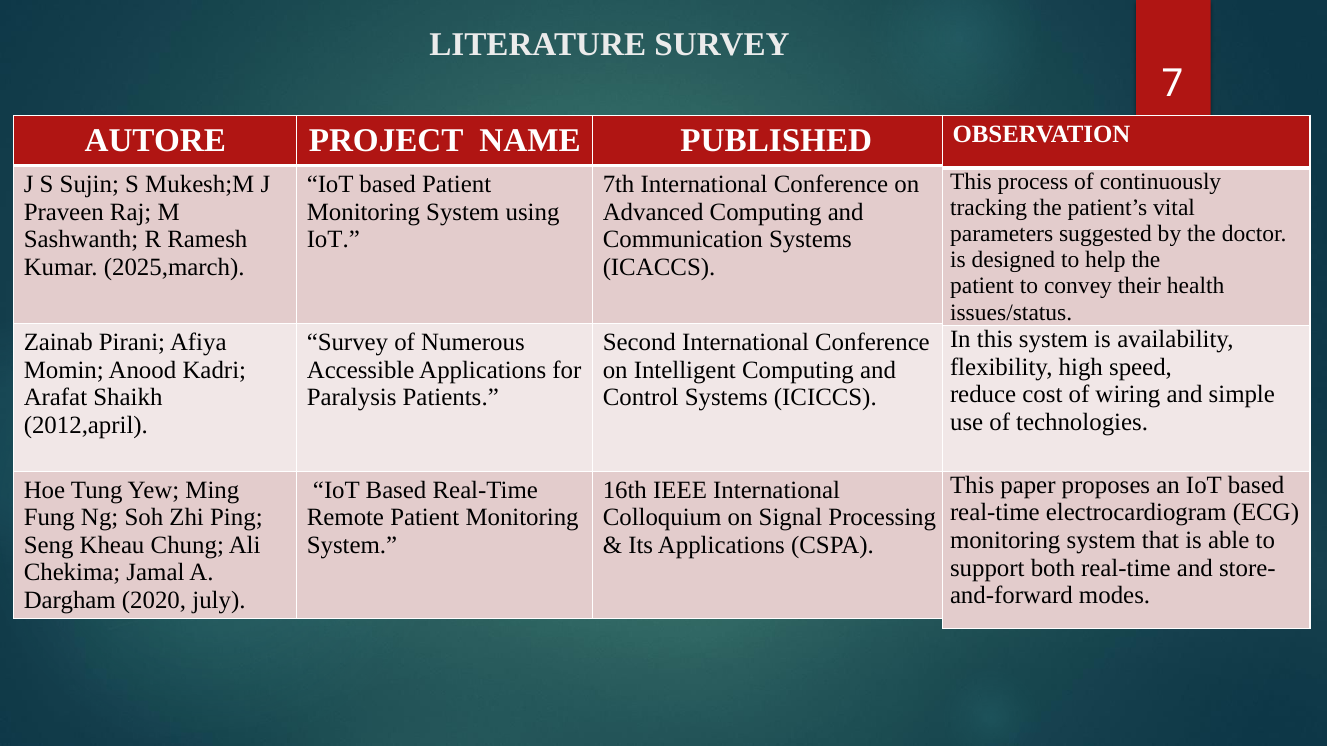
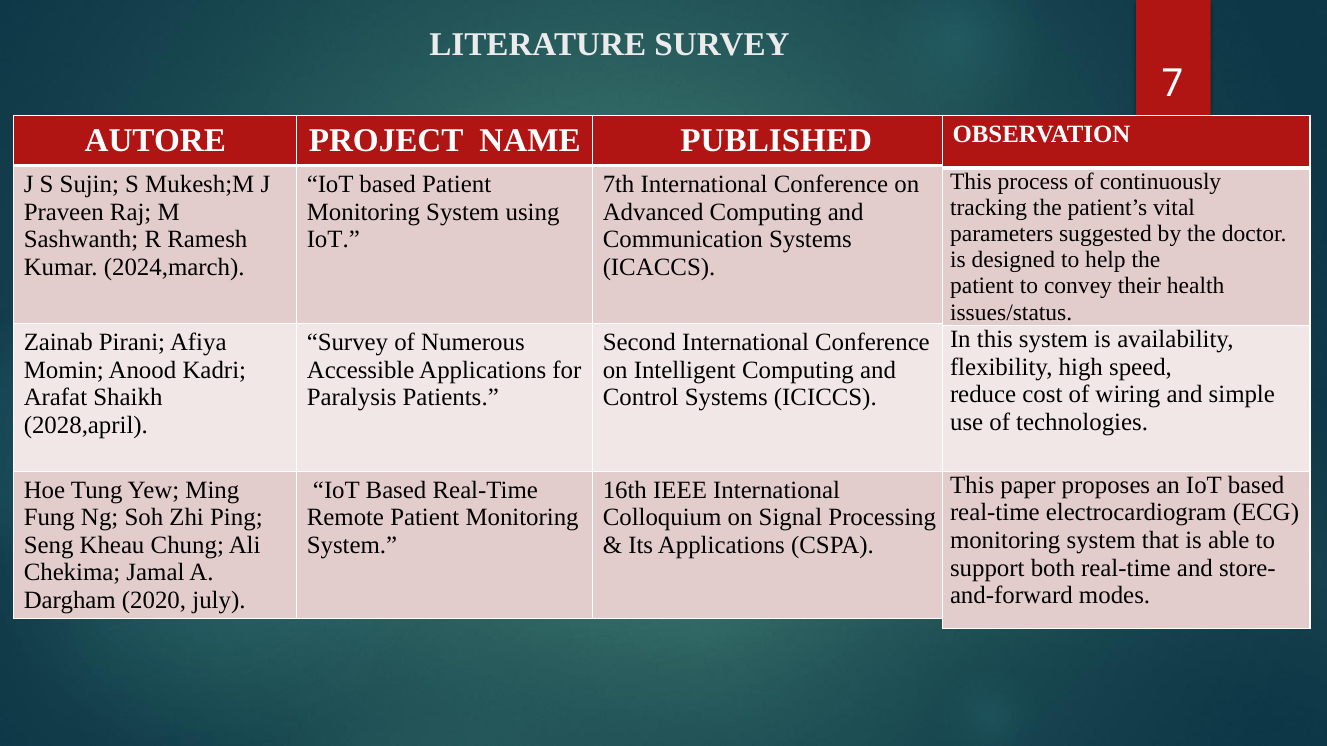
2025,march: 2025,march -> 2024,march (174, 267)
2012,april: 2012,april -> 2028,april (86, 425)
